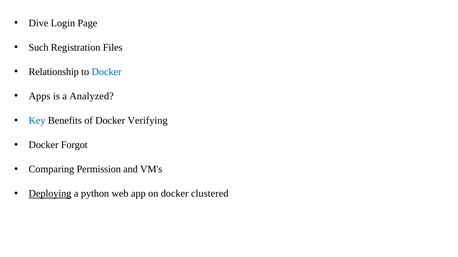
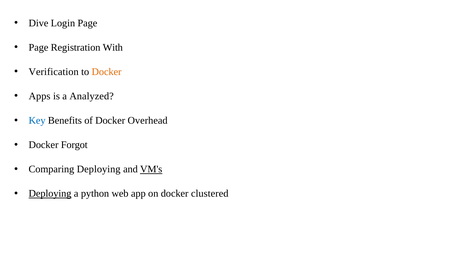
Such: Such -> Page (38, 48)
Files: Files -> With (113, 48)
Relationship: Relationship -> Verification (54, 72)
Docker colour: blue -> orange (107, 72)
Verifying: Verifying -> Overhead (148, 121)
Comparing Permission: Permission -> Deploying (99, 170)
VM's underline: none -> present (151, 170)
